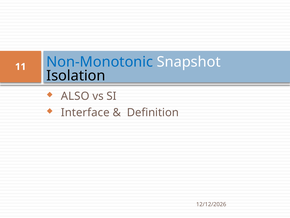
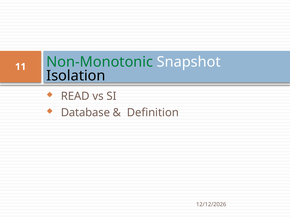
Non-Monotonic colour: blue -> green (100, 62)
ALSO: ALSO -> READ (75, 96)
Interface: Interface -> Database (85, 112)
